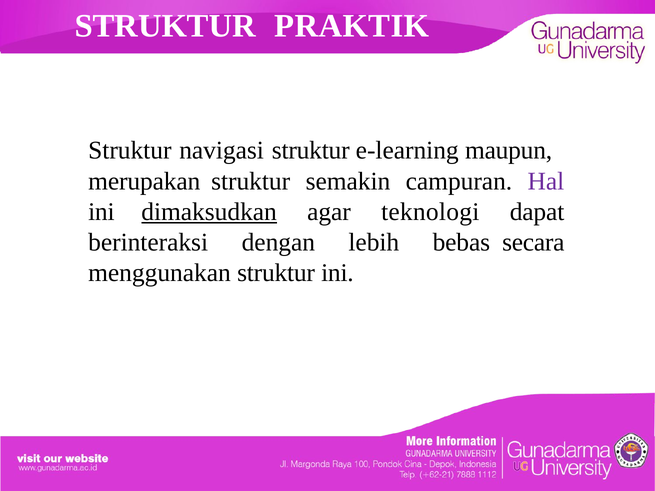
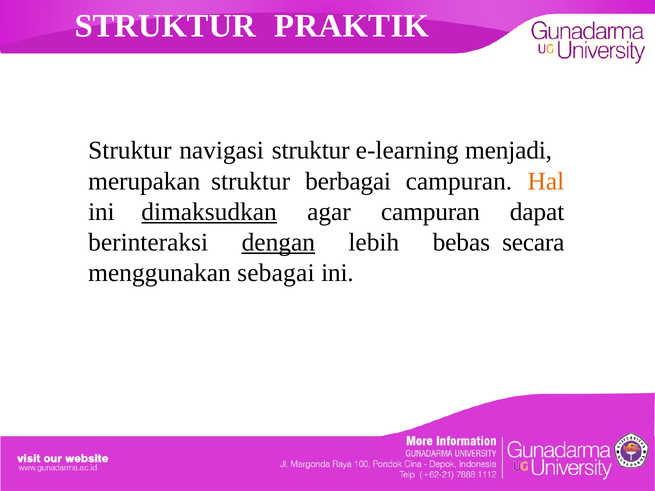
maupun: maupun -> menjadi (509, 151)
semakin: semakin -> berbagai (348, 181)
Hal colour: purple -> orange (546, 181)
agar teknologi: teknologi -> campuran (430, 212)
dengan underline: none -> present (278, 242)
menggunakan struktur: struktur -> sebagai (276, 273)
